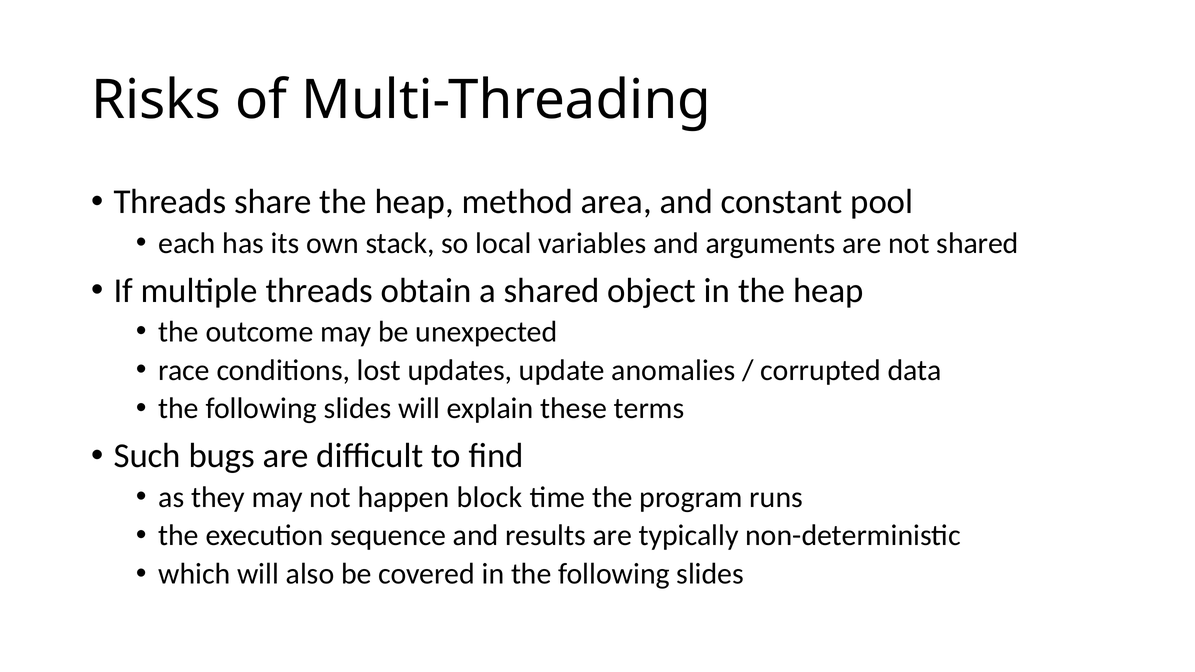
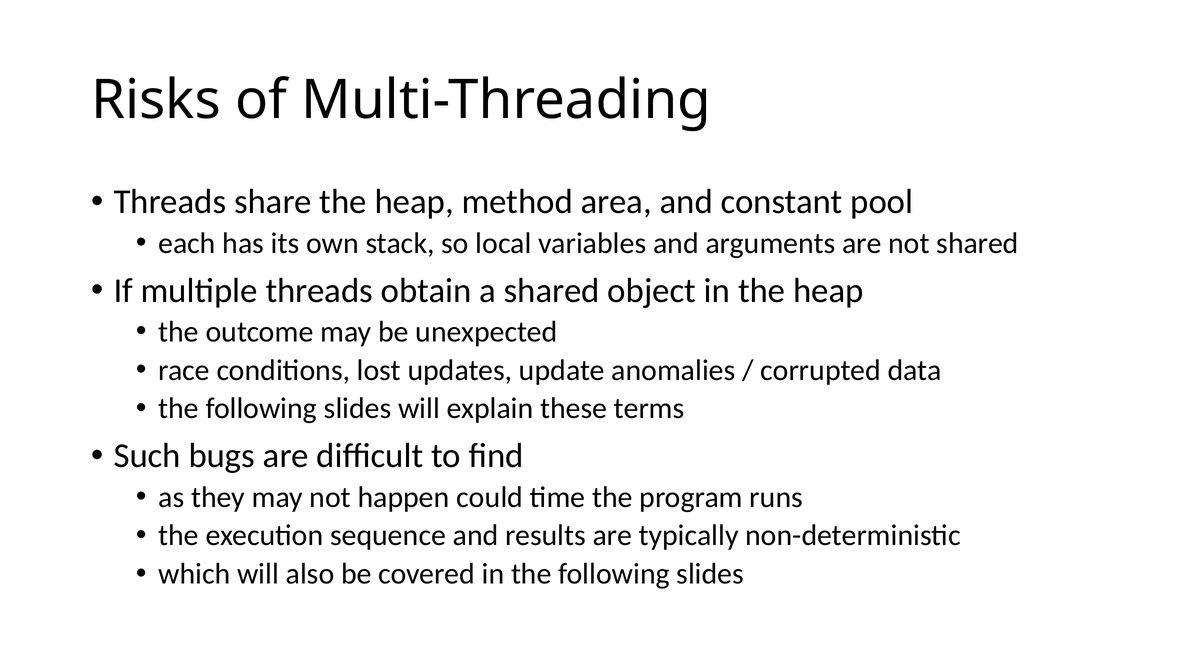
block: block -> could (490, 497)
